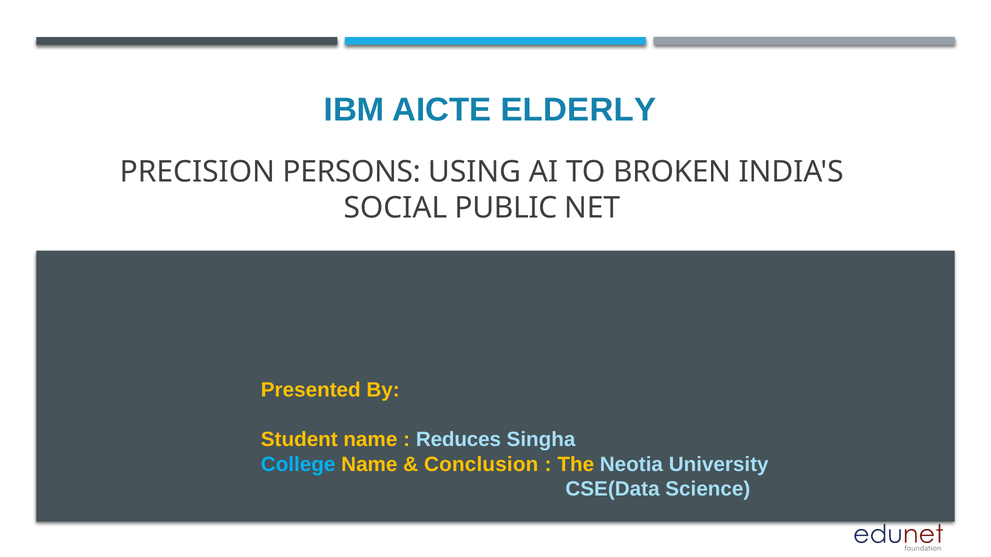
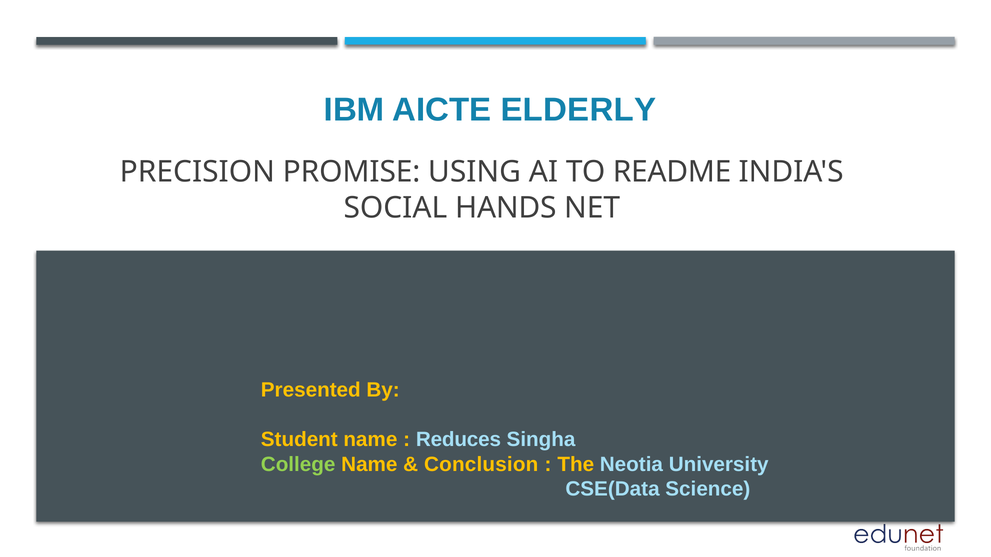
PERSONS: PERSONS -> PROMISE (352, 172)
BROKEN: BROKEN -> README (672, 172)
PUBLIC: PUBLIC -> HANDS (506, 208)
College colour: light blue -> light green (298, 465)
